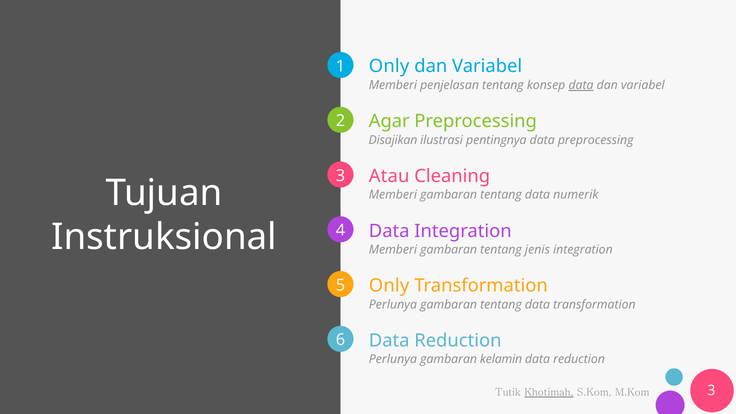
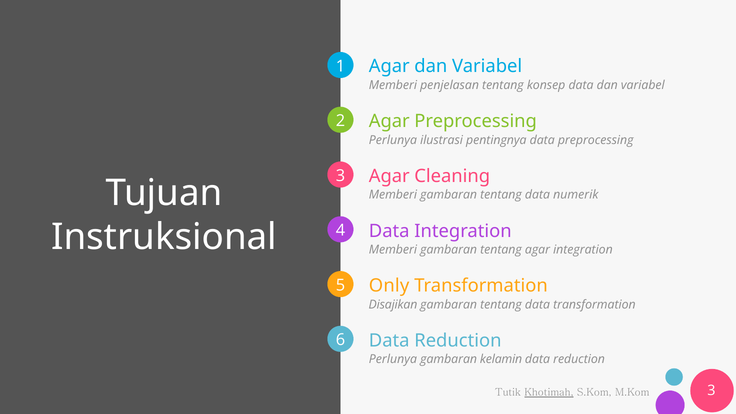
Only: Only -> Agar (389, 66)
data underline: present -> none (581, 85)
Disajikan: Disajikan -> Perlunya (393, 140)
Atau: Atau -> Agar (389, 176)
tentang jenis: jenis -> agar (537, 250)
Perlunya: Perlunya -> Disajikan (393, 305)
